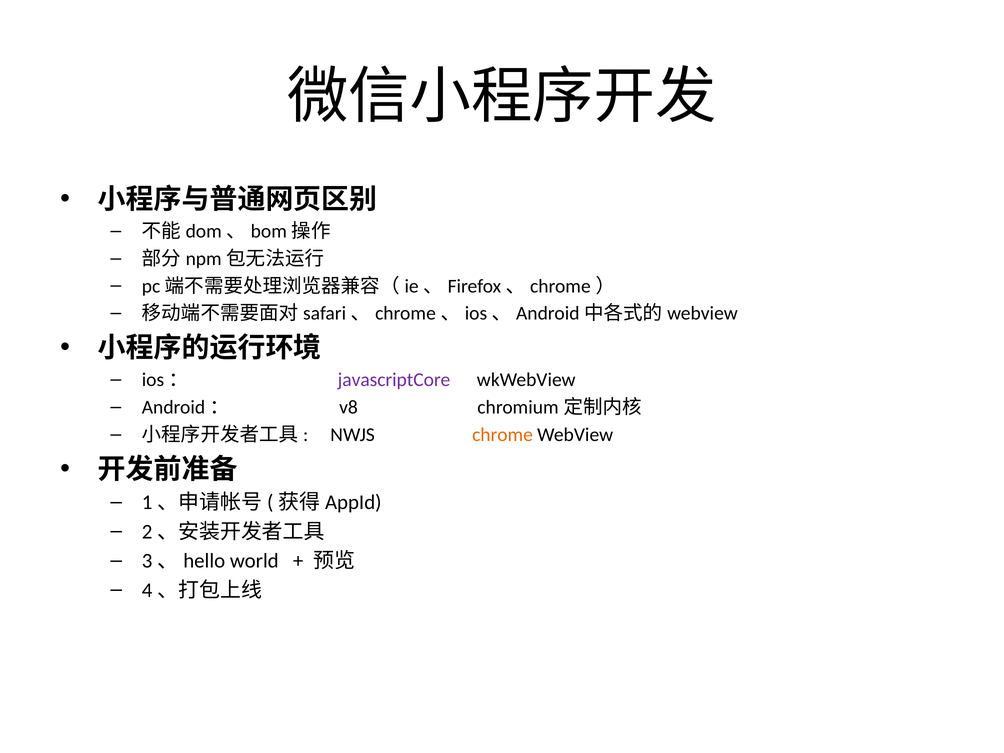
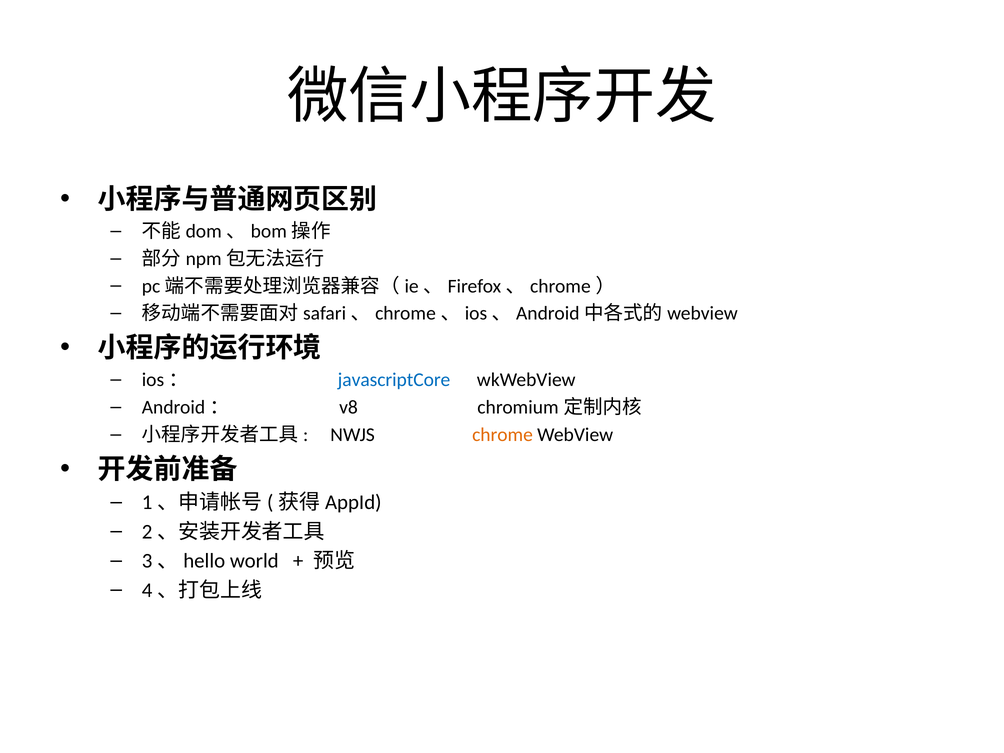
javascriptCore colour: purple -> blue (394, 380)
